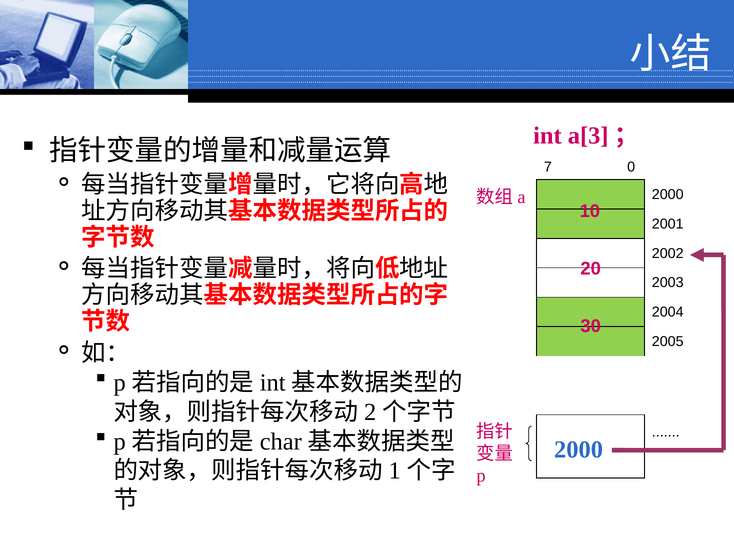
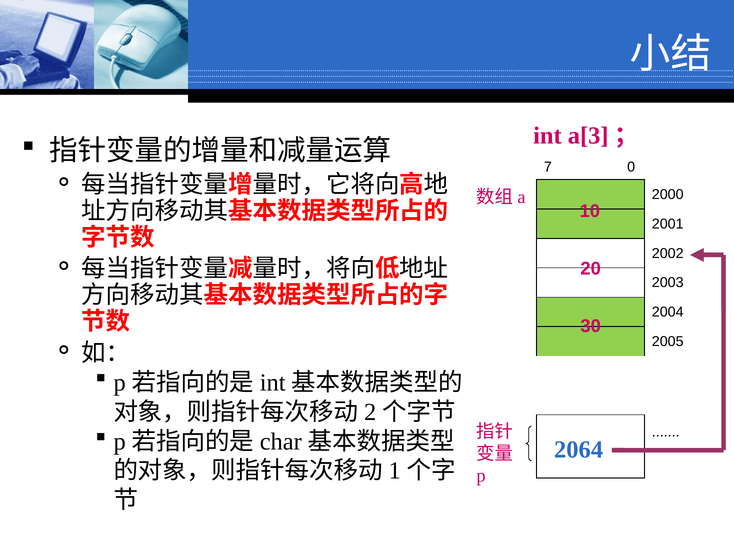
2000: 2000 -> 2064 (579, 449)
